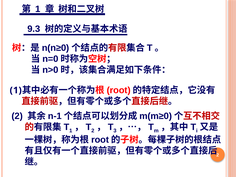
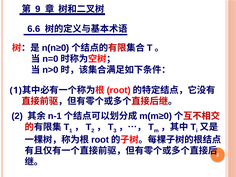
1: 1 -> 9 (38, 9)
9.3: 9.3 -> 6.6 (34, 29)
